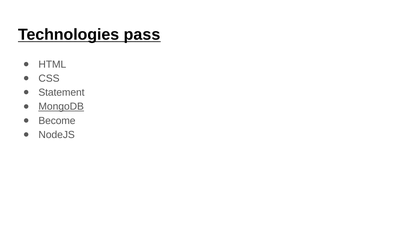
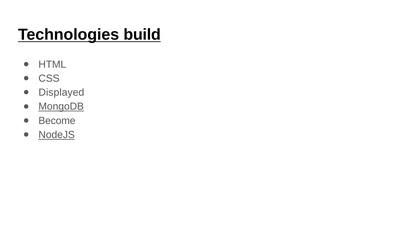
pass: pass -> build (142, 35)
Statement: Statement -> Displayed (61, 93)
NodeJS underline: none -> present (57, 135)
